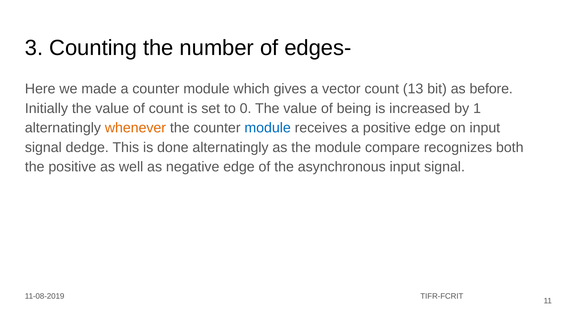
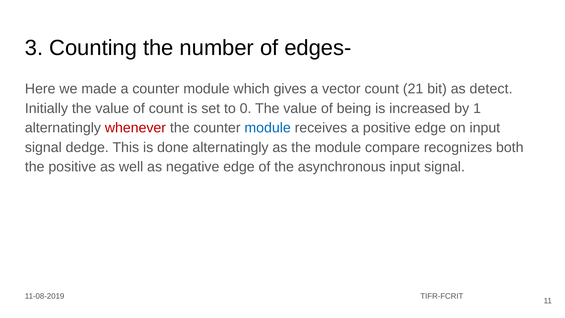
13: 13 -> 21 (413, 89)
before: before -> detect (491, 89)
whenever colour: orange -> red (135, 128)
